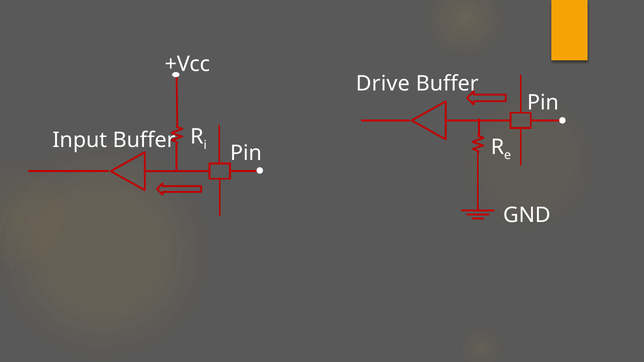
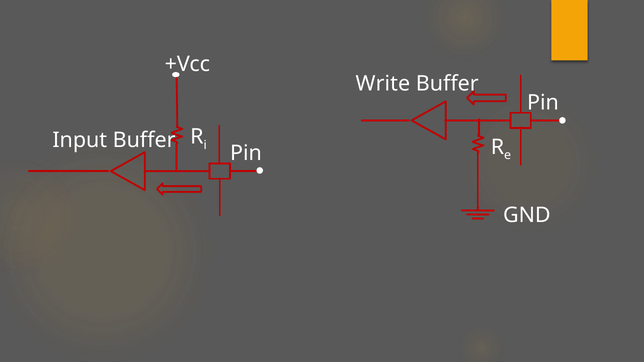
Drive: Drive -> Write (383, 84)
